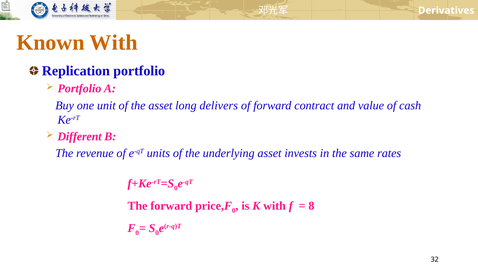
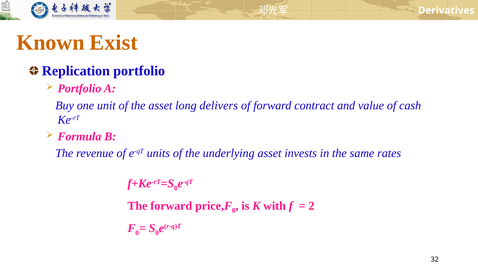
Known With: With -> Exist (114, 43)
Different: Different -> Formula (79, 136)
8: 8 -> 2 (311, 206)
